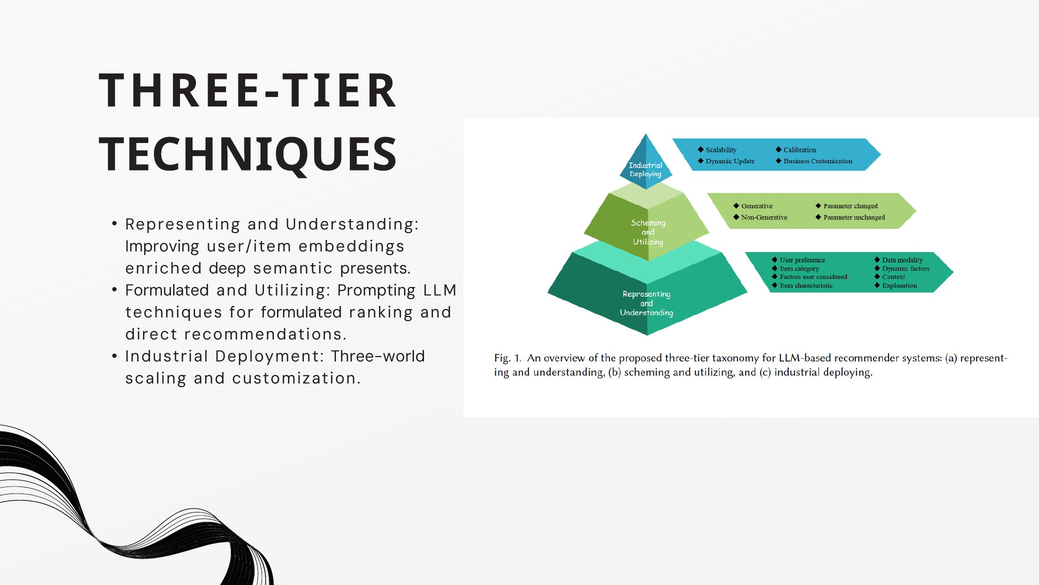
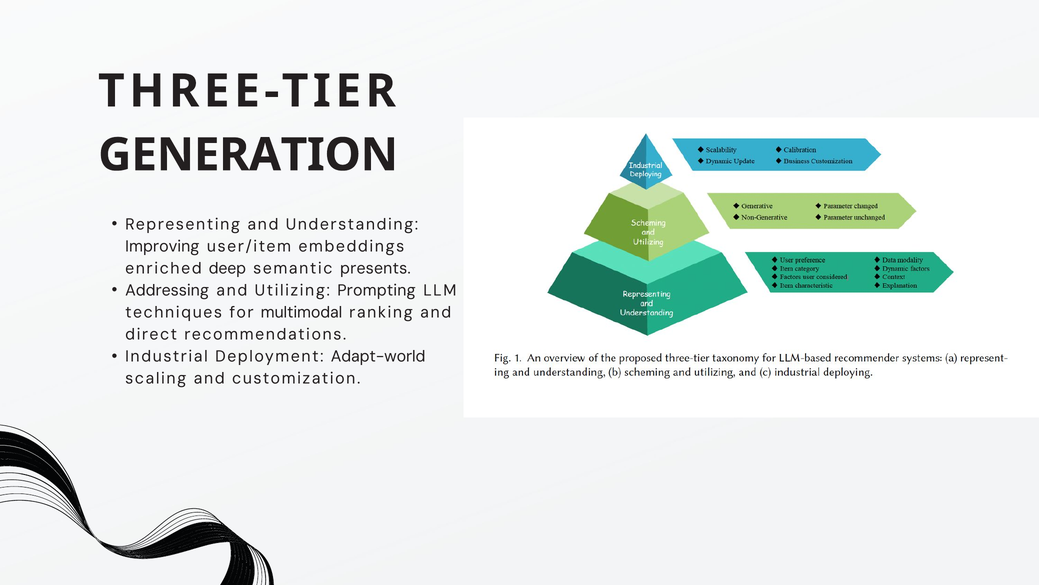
TECHNIQUES: TECHNIQUES -> GENERATION (248, 155)
Formulated: Formulated -> Addressing (167, 290)
for formulated: formulated -> multimodal (301, 312)
Three-world: Three-world -> Adapt-world (378, 356)
